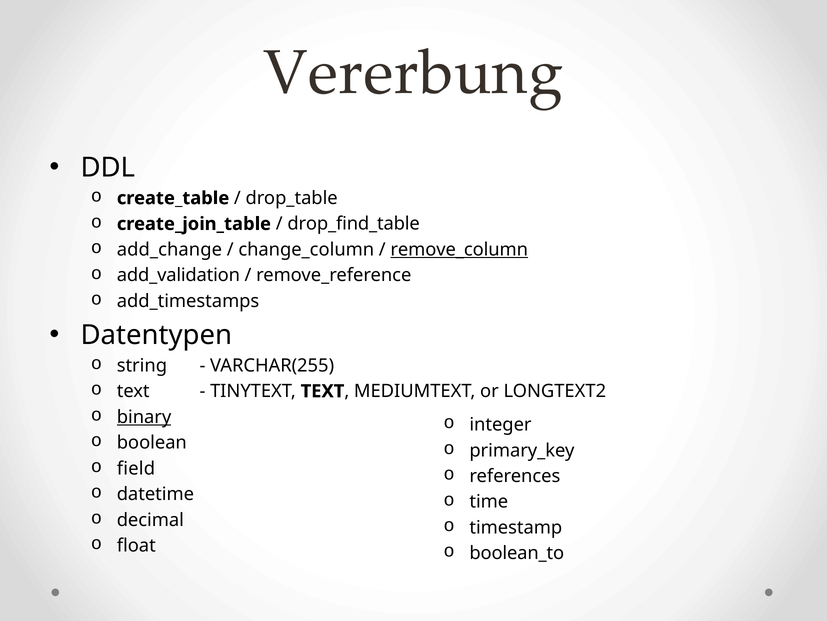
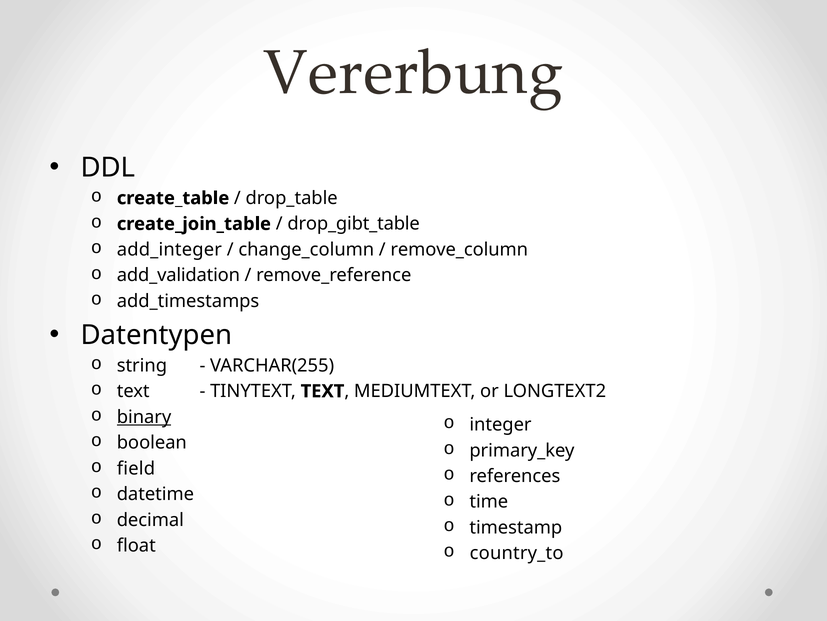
drop_find_table: drop_find_table -> drop_gibt_table (354, 224)
add_change: add_change -> add_integer (169, 249)
remove_column underline: present -> none (459, 249)
boolean_to: boolean_to -> country_to (517, 553)
